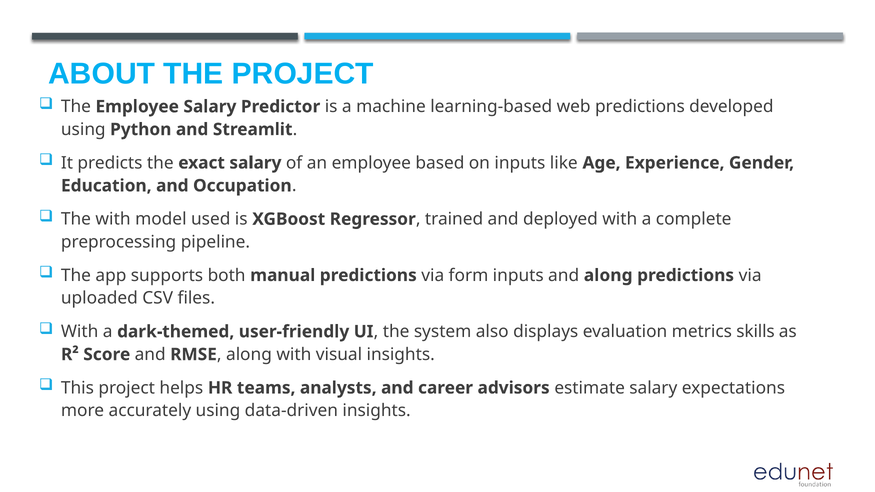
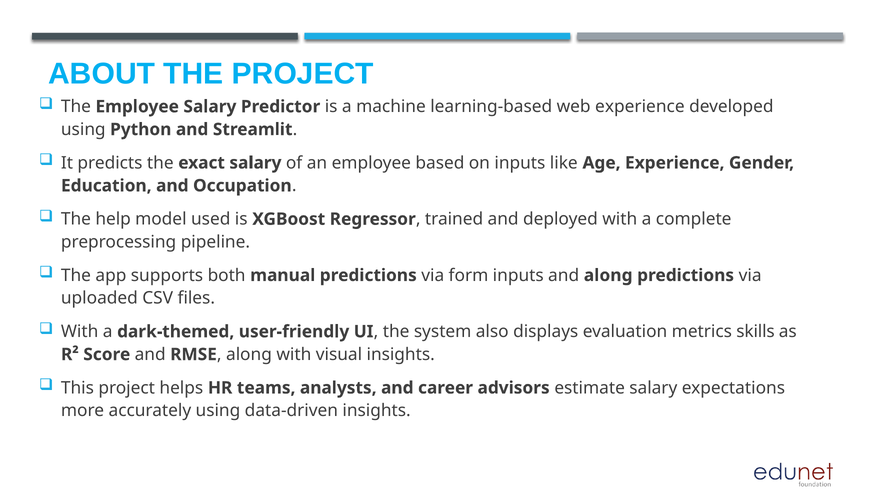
web predictions: predictions -> experience (640, 107)
The with: with -> help (113, 219)
